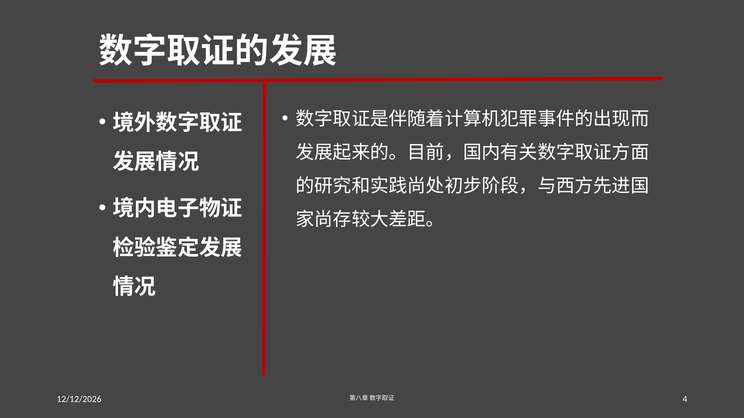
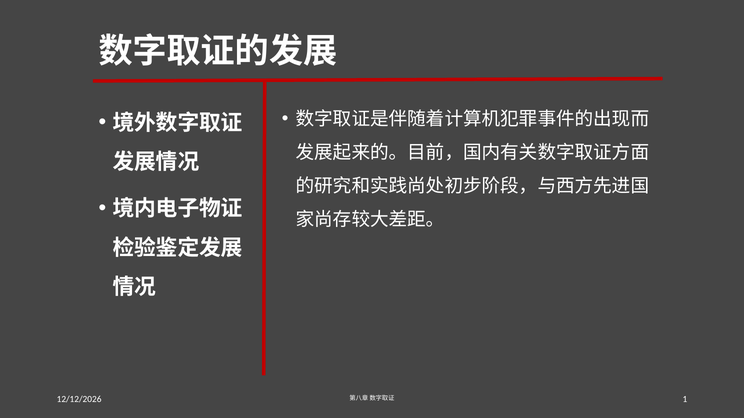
4: 4 -> 1 (685, 400)
